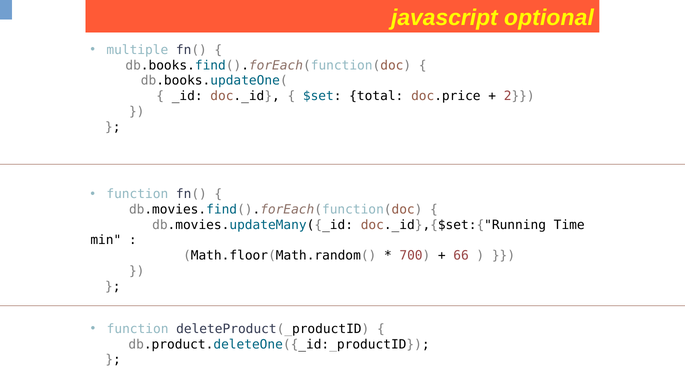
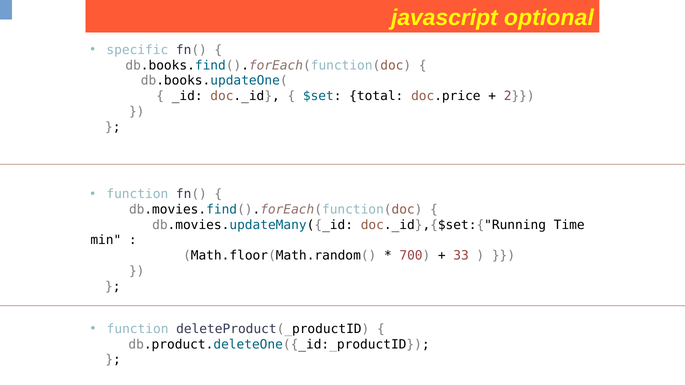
multiple: multiple -> specific (137, 50)
66: 66 -> 33 (461, 256)
